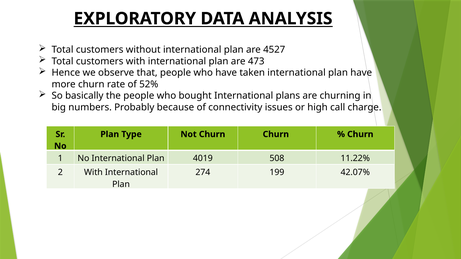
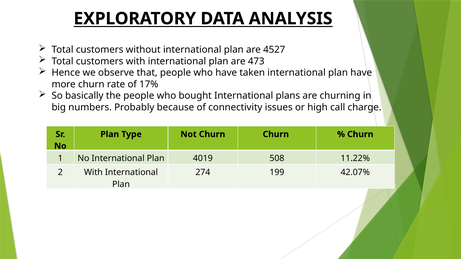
52%: 52% -> 17% (149, 84)
